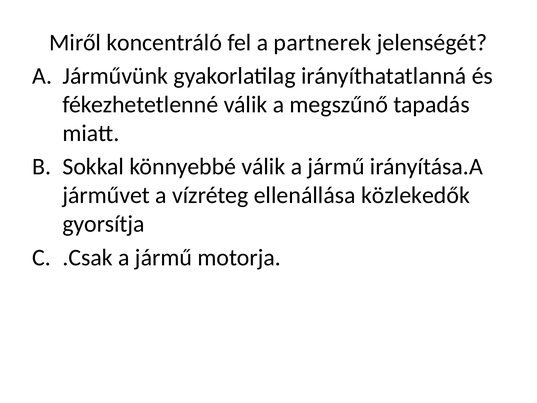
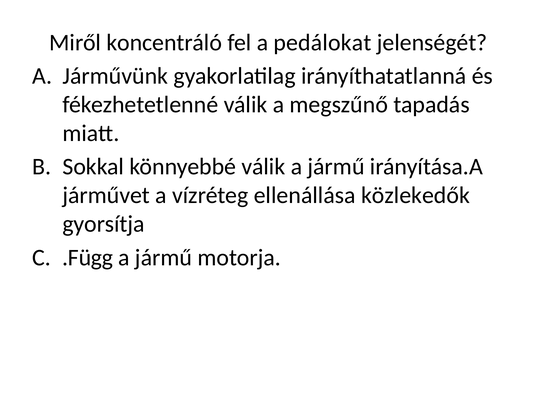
partnerek: partnerek -> pedálokat (322, 42)
.Csak: .Csak -> .Függ (88, 257)
